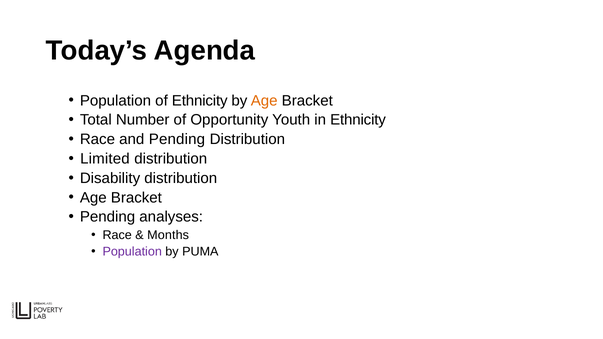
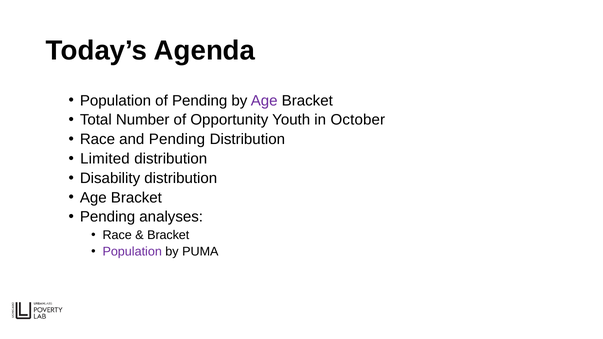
of Ethnicity: Ethnicity -> Pending (200, 101)
Age colour: orange -> purple (264, 101)
in Ethnicity: Ethnicity -> October (358, 120)
Months: Months -> Bracket (168, 235)
